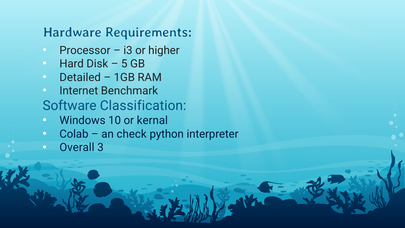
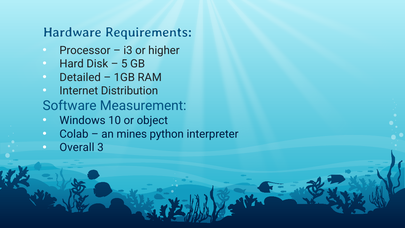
Benchmark: Benchmark -> Distribution (129, 91)
Classification: Classification -> Measurement (143, 106)
kernal: kernal -> object (152, 120)
check: check -> mines (132, 134)
